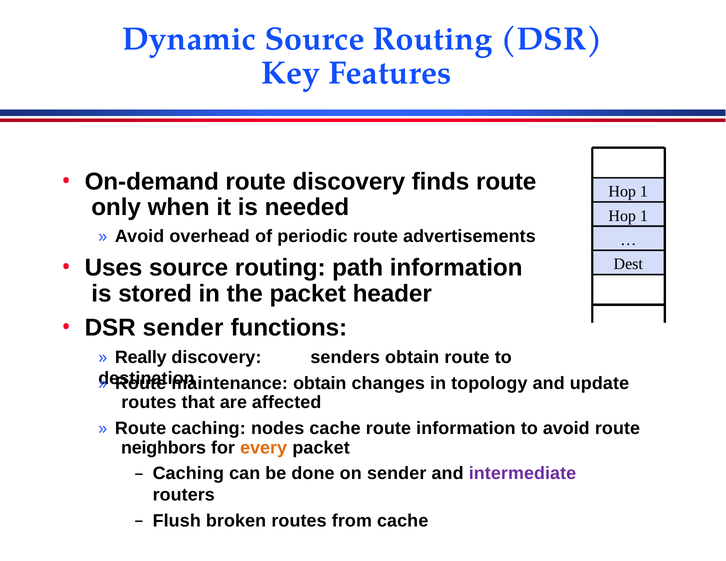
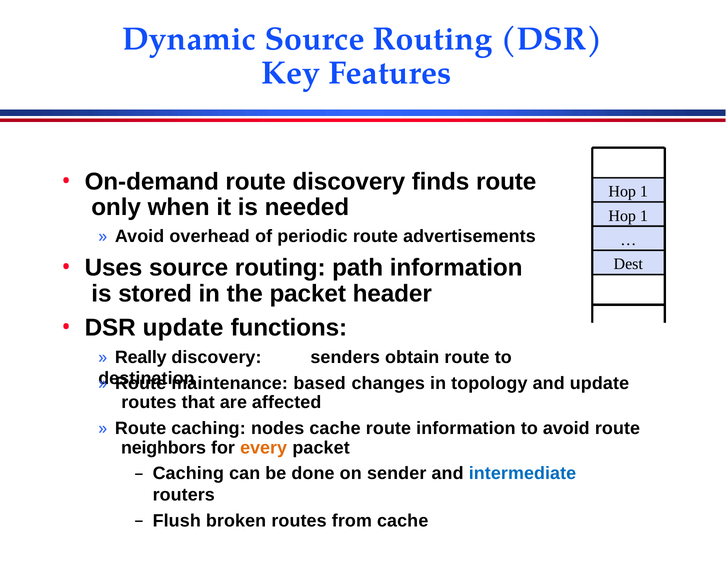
DSR sender: sender -> update (183, 328)
maintenance obtain: obtain -> based (320, 383)
intermediate colour: purple -> blue (522, 473)
